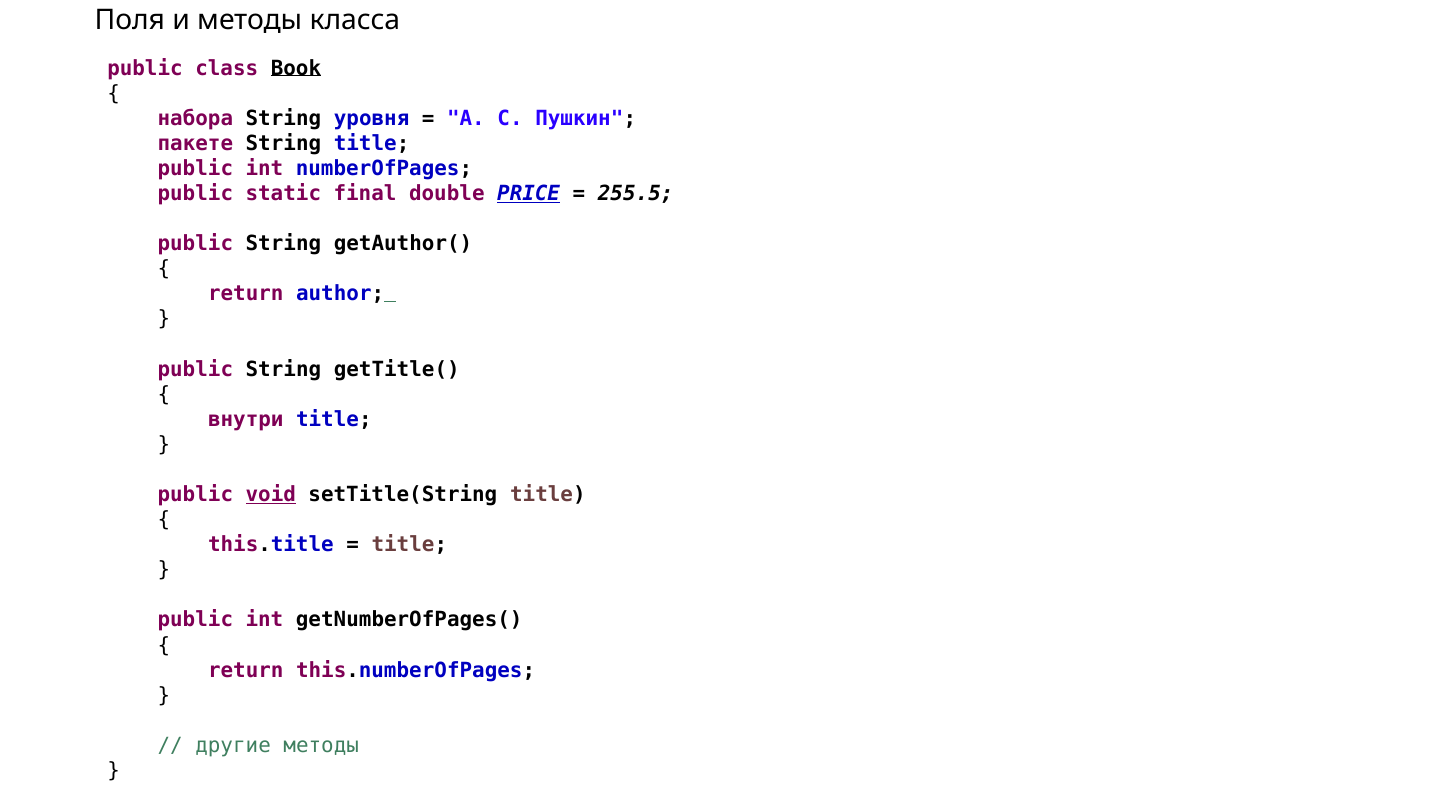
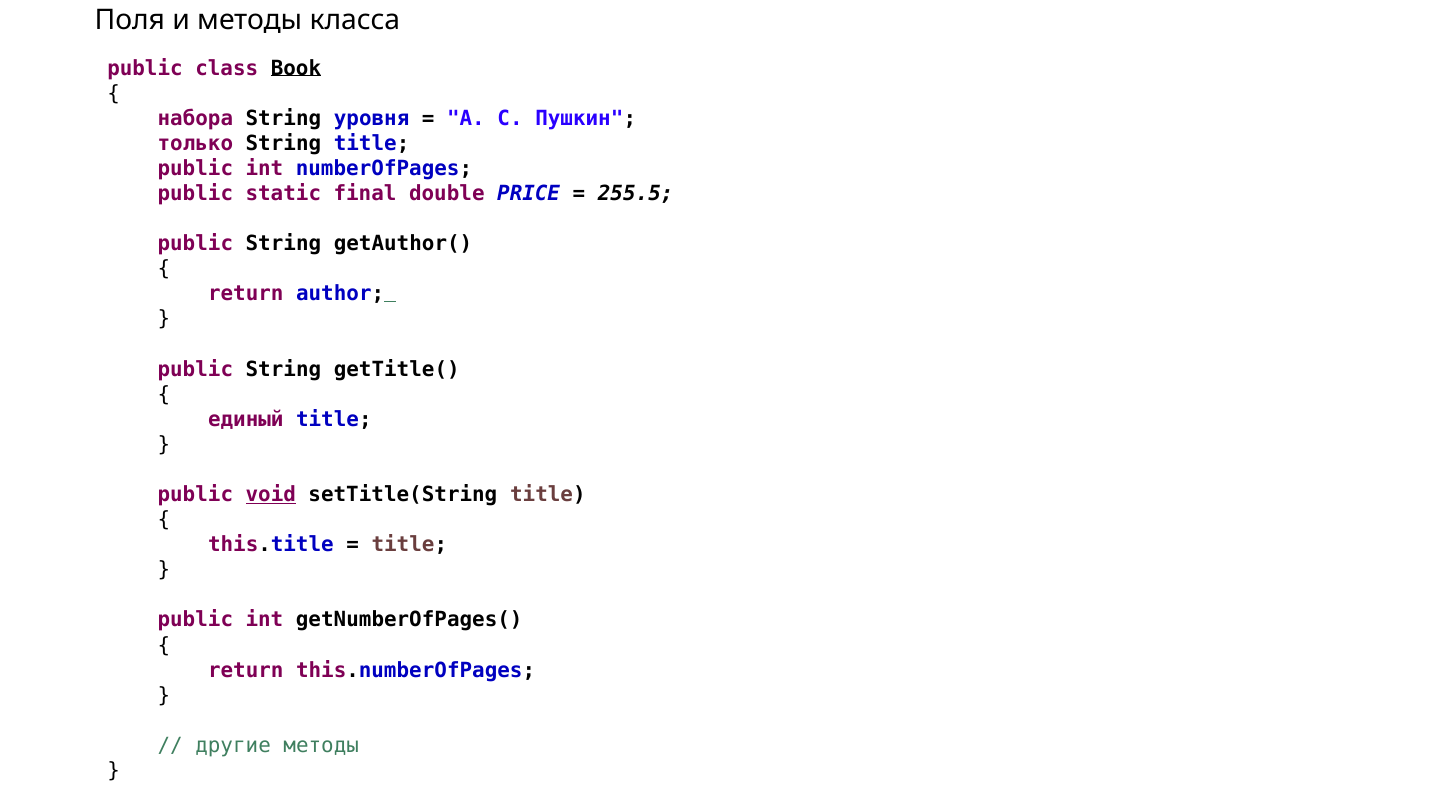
пакете: пакете -> только (195, 143)
PRICE underline: present -> none (529, 193)
внутри: внутри -> единый (246, 419)
